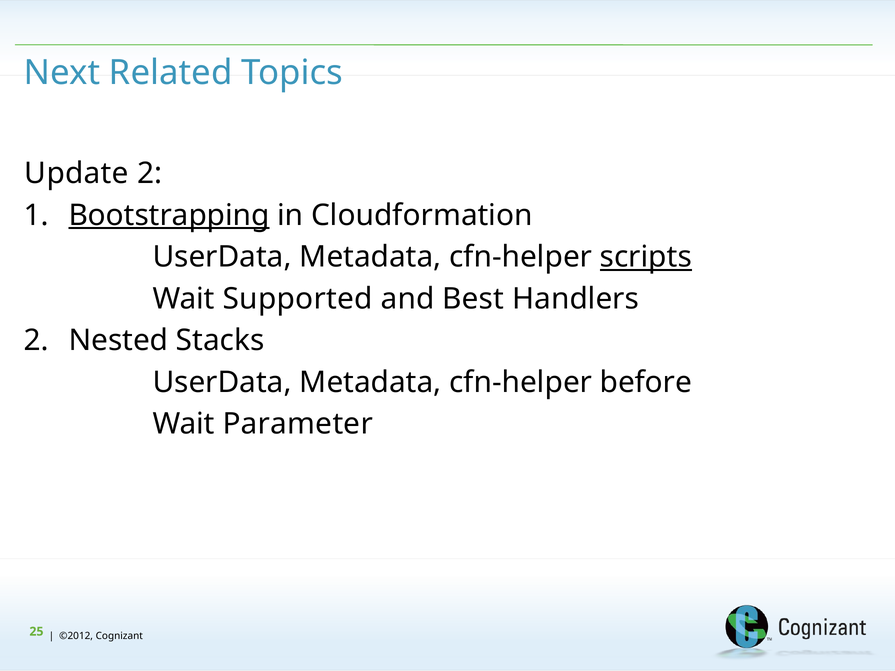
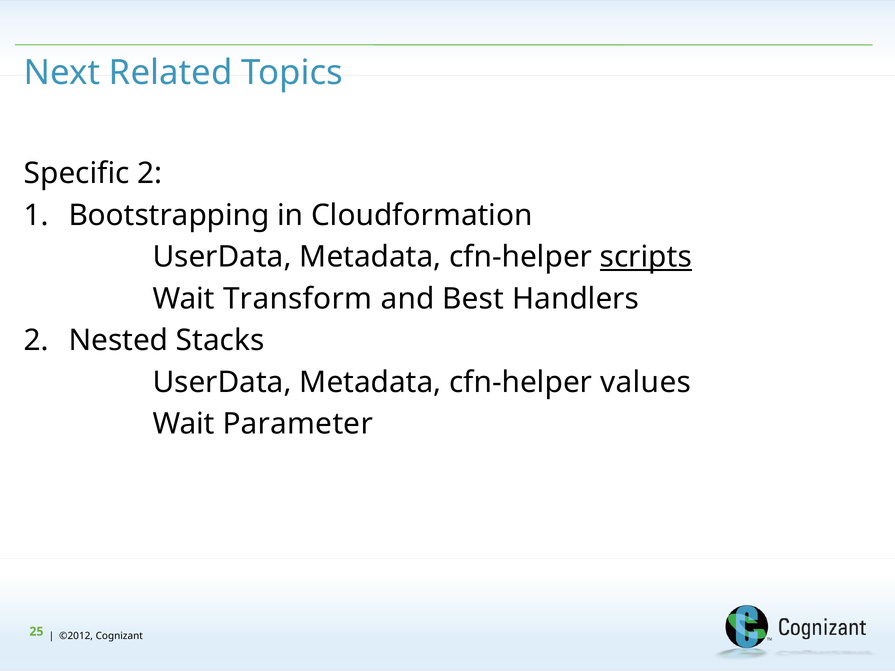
Update: Update -> Specific (77, 174)
Bootstrapping underline: present -> none (169, 215)
Supported: Supported -> Transform (298, 299)
before: before -> values (646, 382)
